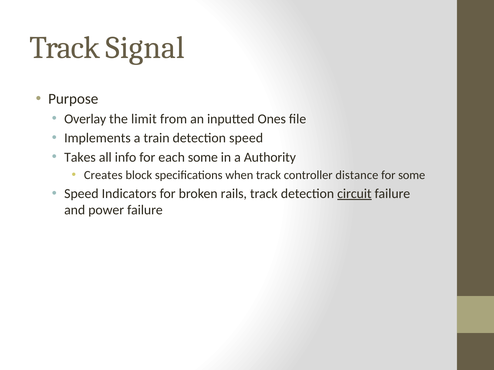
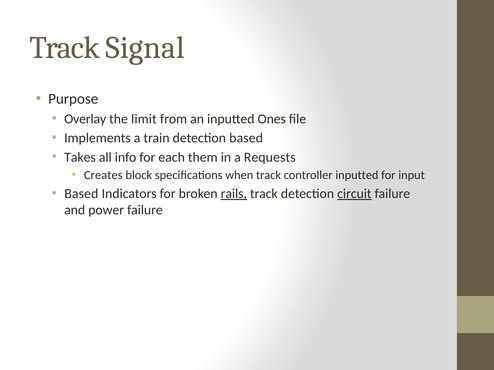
detection speed: speed -> based (246, 138)
each some: some -> them (203, 157)
Authority: Authority -> Requests (270, 157)
controller distance: distance -> inputted (357, 175)
for some: some -> input (412, 175)
Speed: Speed -> Based (81, 194)
rails underline: none -> present (234, 194)
